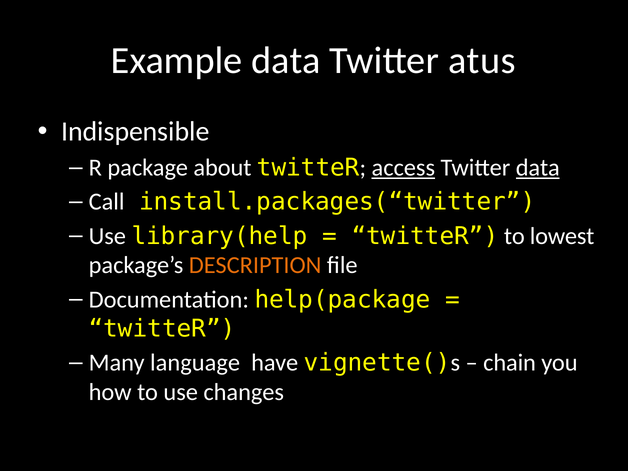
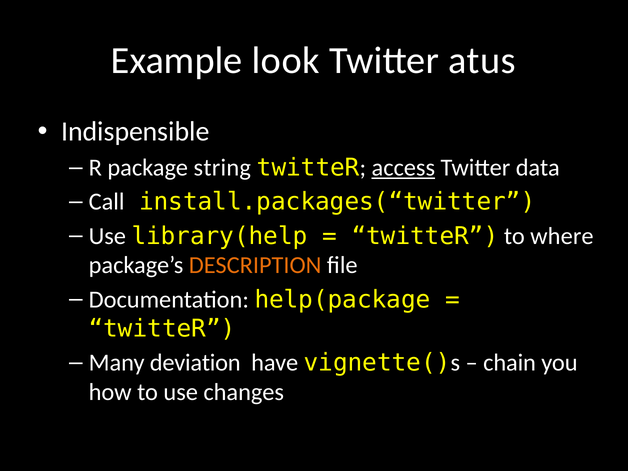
Example data: data -> look (286, 61)
about: about -> string (222, 168)
data underline: present -> none (538, 168)
lowest: lowest -> where (562, 236)
language: language -> deviation (195, 363)
